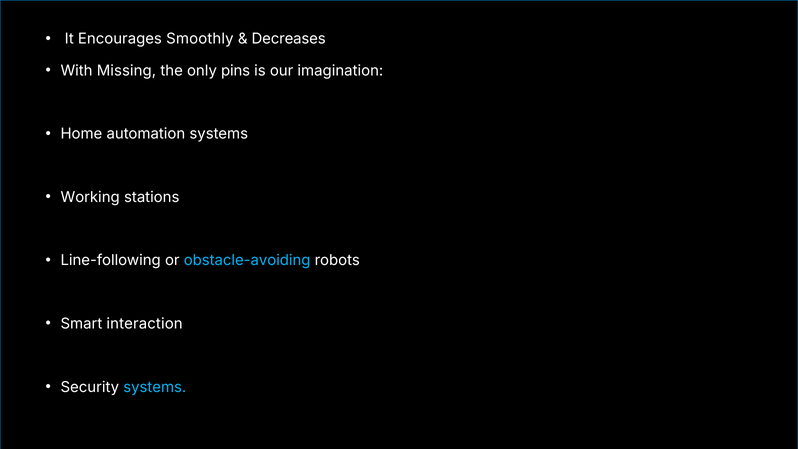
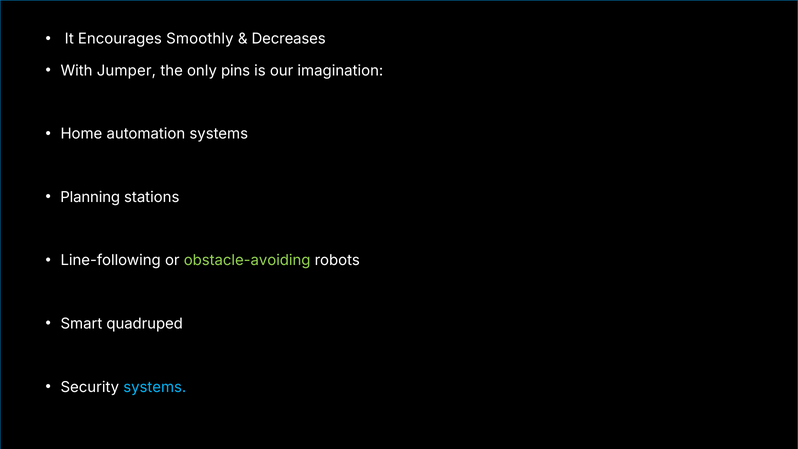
Missing: Missing -> Jumper (126, 71)
Working: Working -> Planning (90, 197)
obstacle-avoiding colour: light blue -> light green (247, 260)
interaction: interaction -> quadruped (145, 324)
